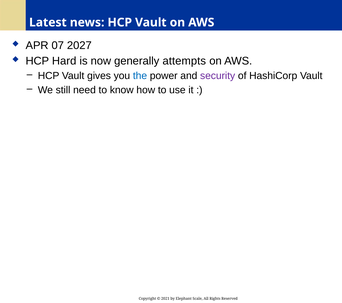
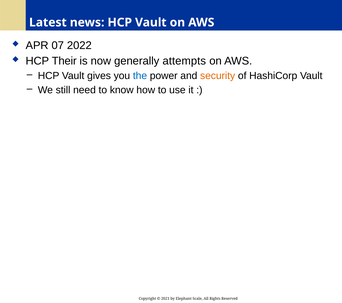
2027: 2027 -> 2022 (79, 45)
Hard: Hard -> Their (64, 61)
security colour: purple -> orange (218, 76)
